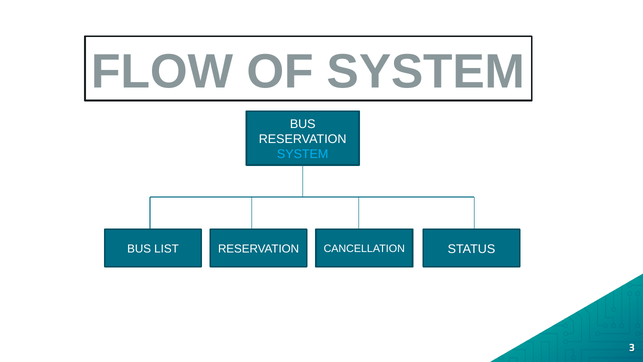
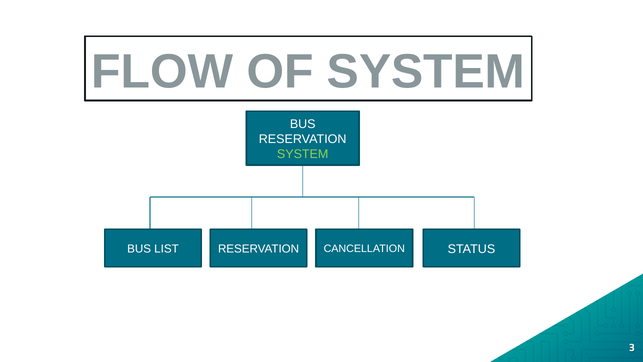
SYSTEM colour: light blue -> light green (303, 154)
